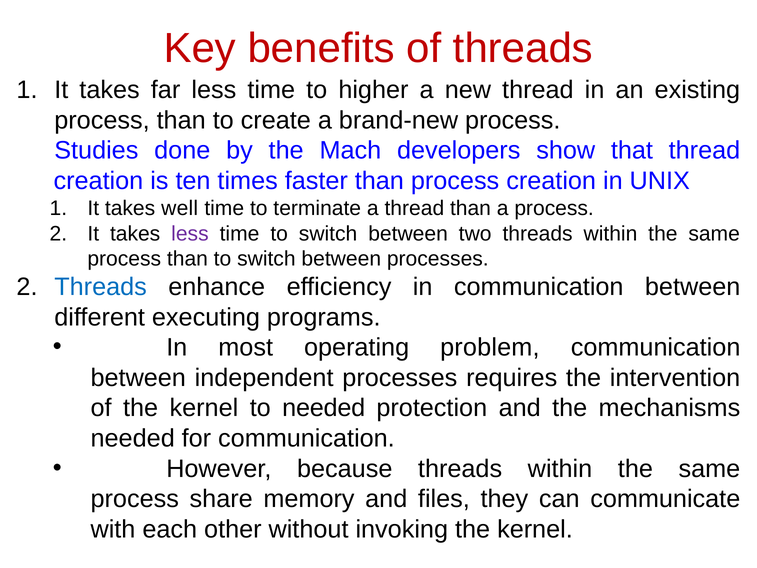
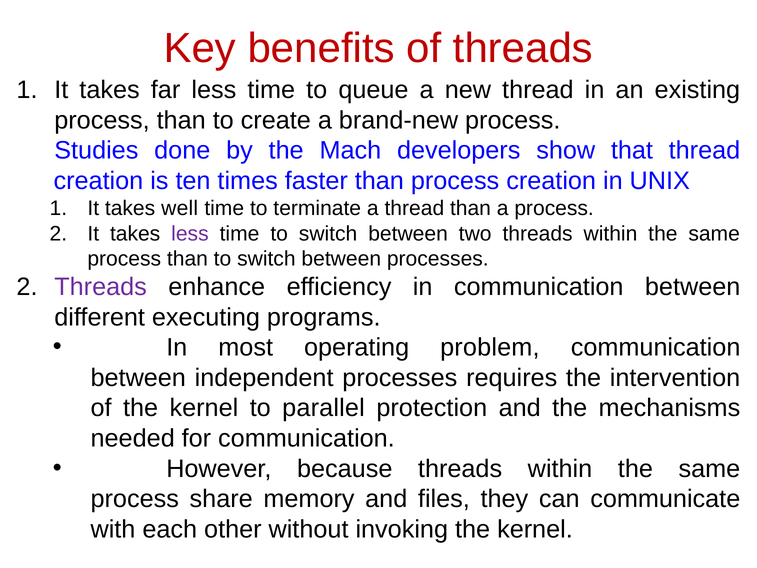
higher: higher -> queue (373, 90)
Threads colour: blue -> purple (101, 287)
to needed: needed -> parallel (324, 408)
